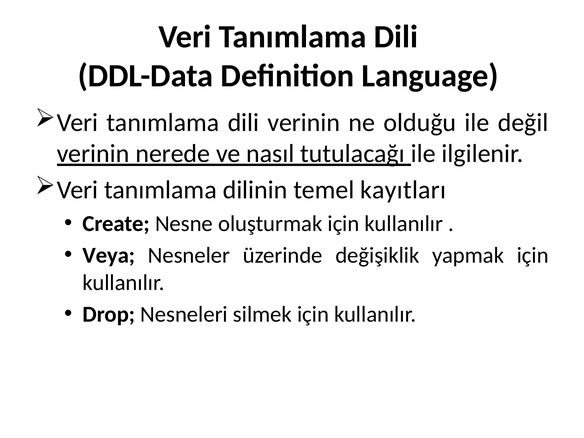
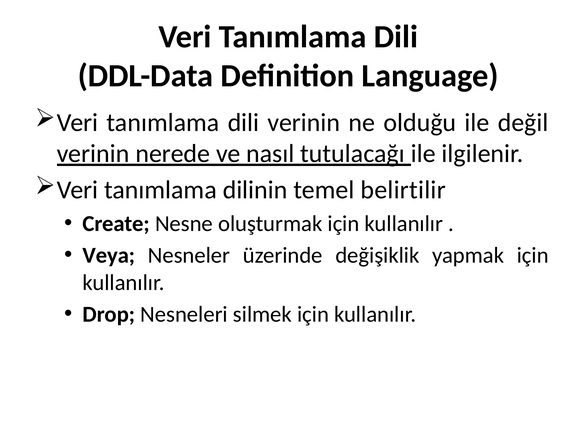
kayıtları: kayıtları -> belirtilir (403, 190)
